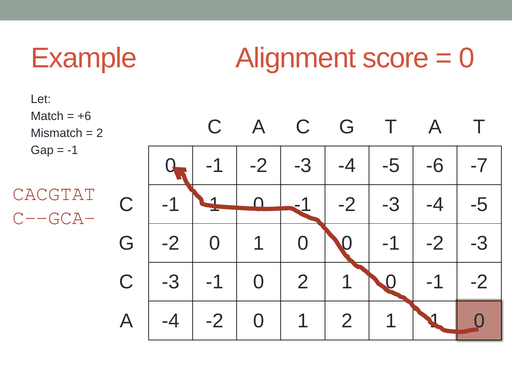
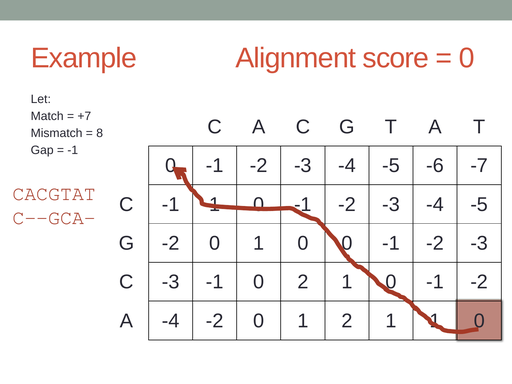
+6: +6 -> +7 (84, 116)
2: 2 -> 8 (100, 133)
